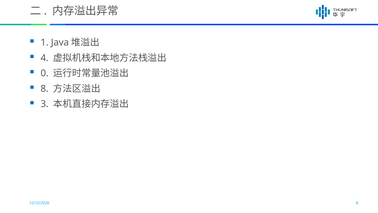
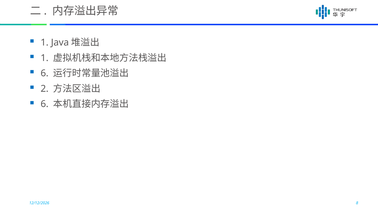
4: 4 -> 1 (45, 58)
0: 0 -> 6 (45, 73)
8: 8 -> 2 (45, 89)
3: 3 -> 6 (45, 104)
